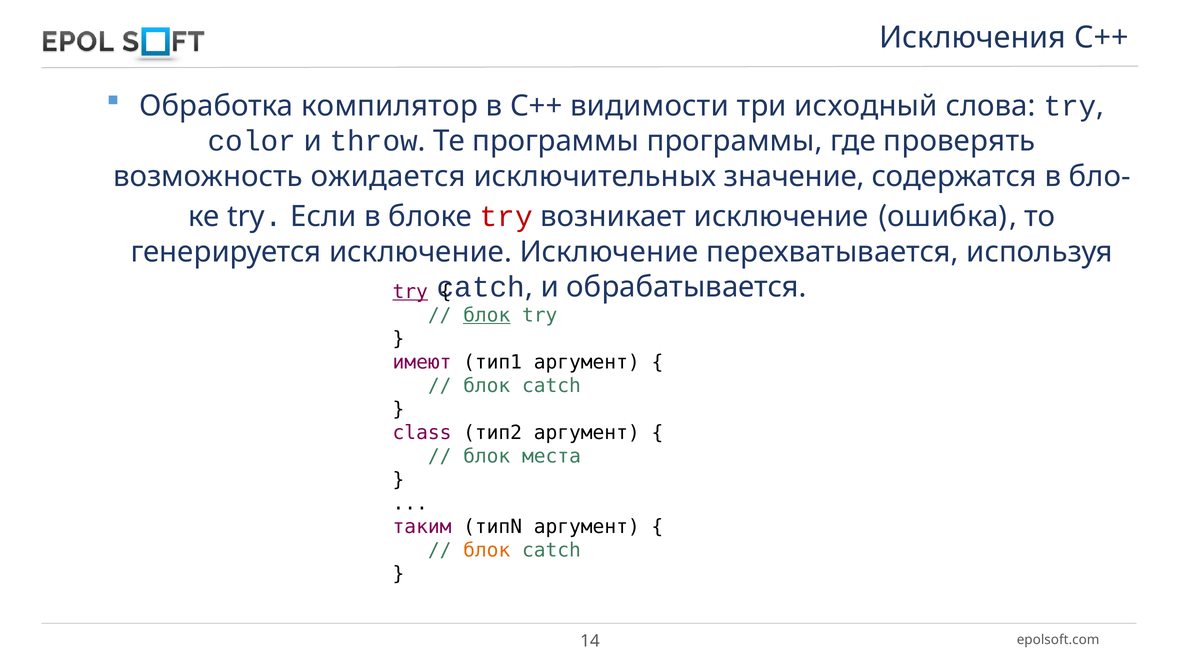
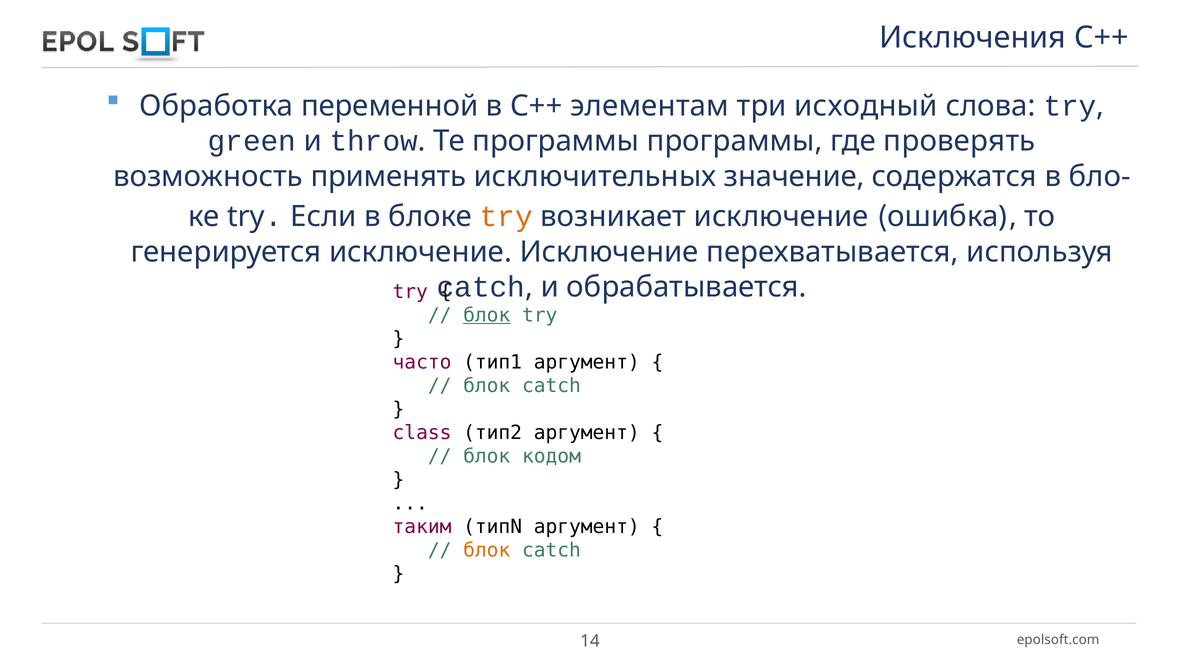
компилятор: компилятор -> переменной (390, 106)
видимости: видимости -> элементам (650, 106)
color: color -> green (252, 141)
ожидается: ожидается -> применять (388, 176)
try colour: red -> orange (506, 217)
try underline: present -> none (410, 292)
имеют: имеют -> часто (422, 362)
места: места -> кодом (551, 456)
